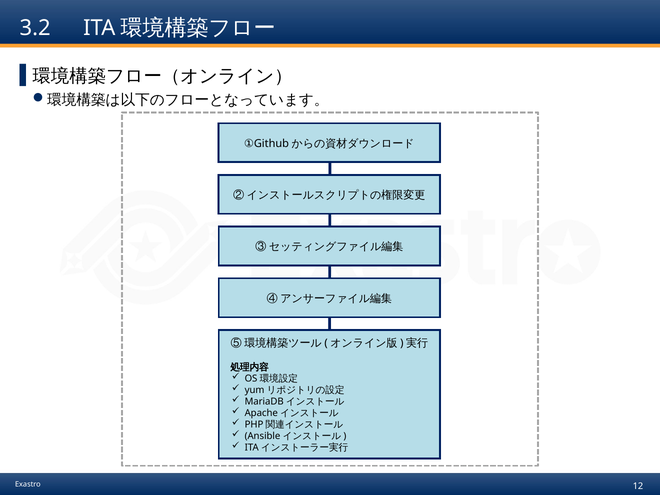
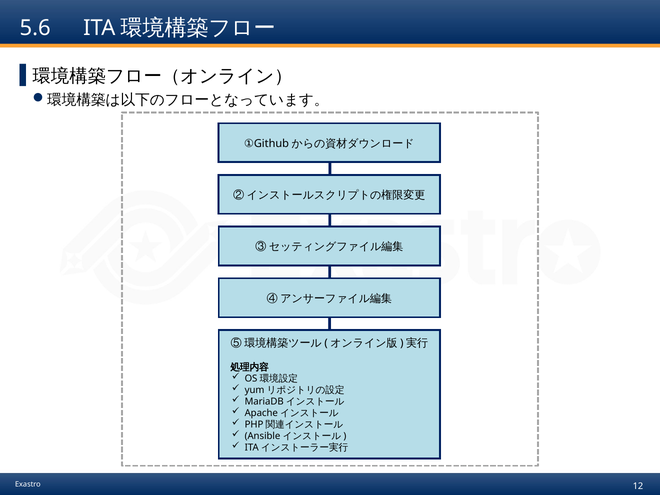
3.2: 3.2 -> 5.6 (35, 28)
